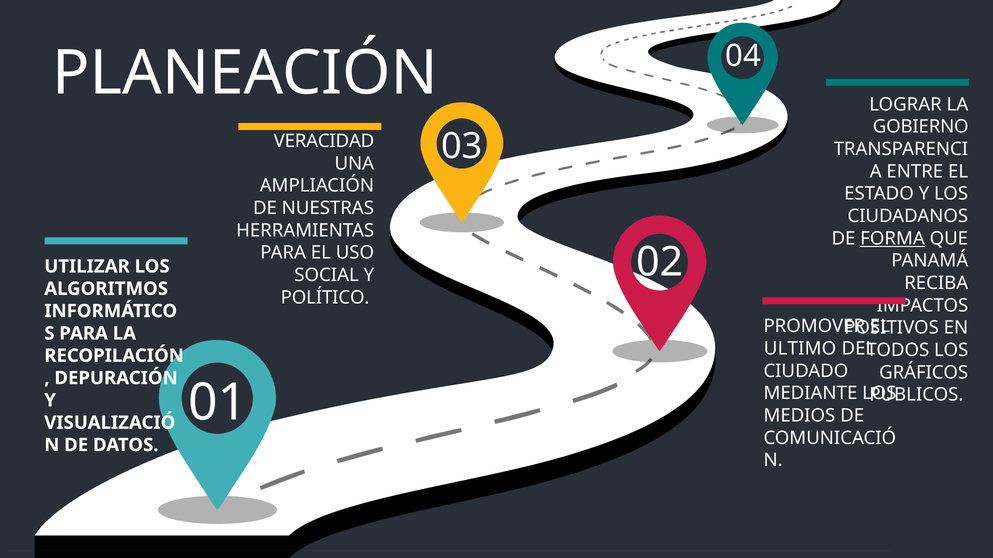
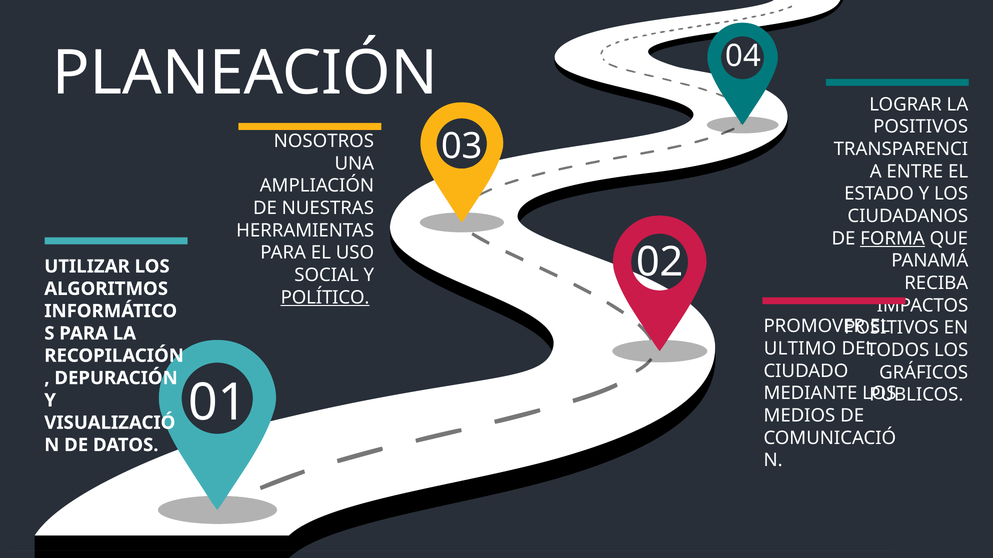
GOBIERNO: GOBIERNO -> POSITIVOS (921, 127)
VERACIDAD: VERACIDAD -> NOSOTROS (324, 141)
POLÍTICO underline: none -> present (325, 298)
